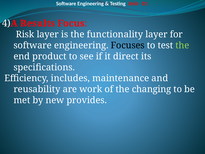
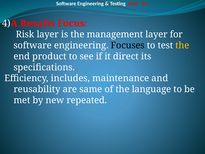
functionality: functionality -> management (115, 34)
the colour: light green -> yellow (182, 45)
work: work -> same (91, 89)
changing: changing -> language (151, 89)
provides: provides -> repeated (87, 100)
